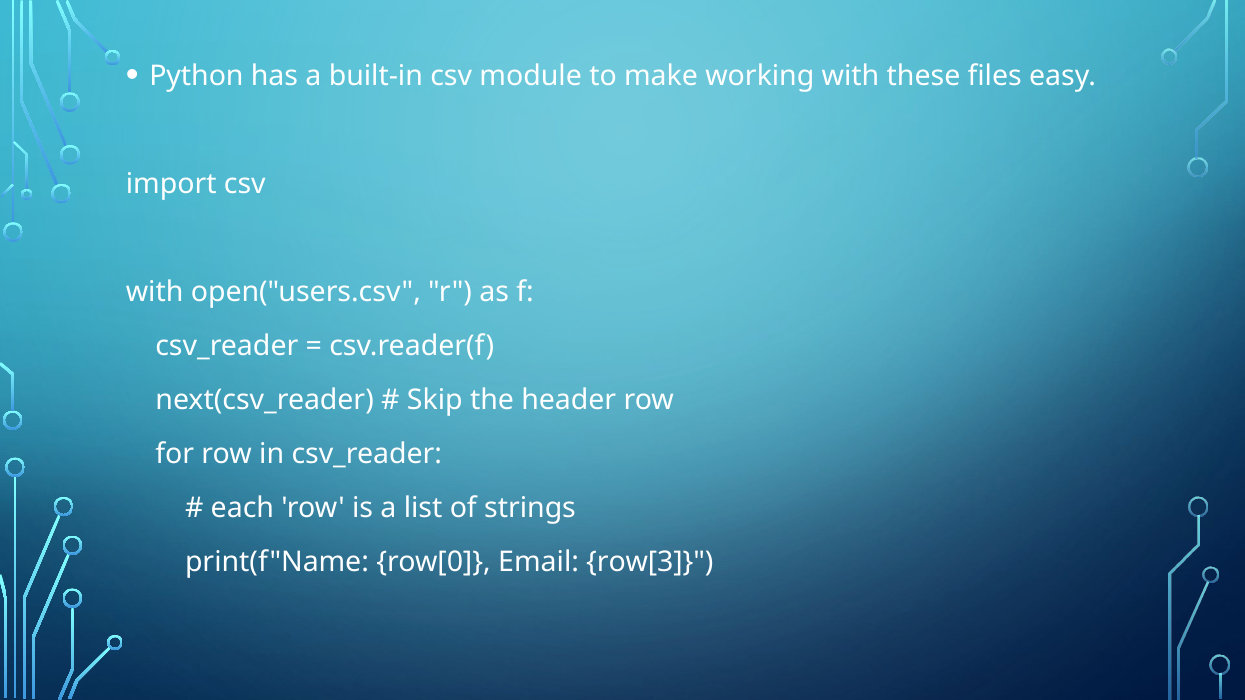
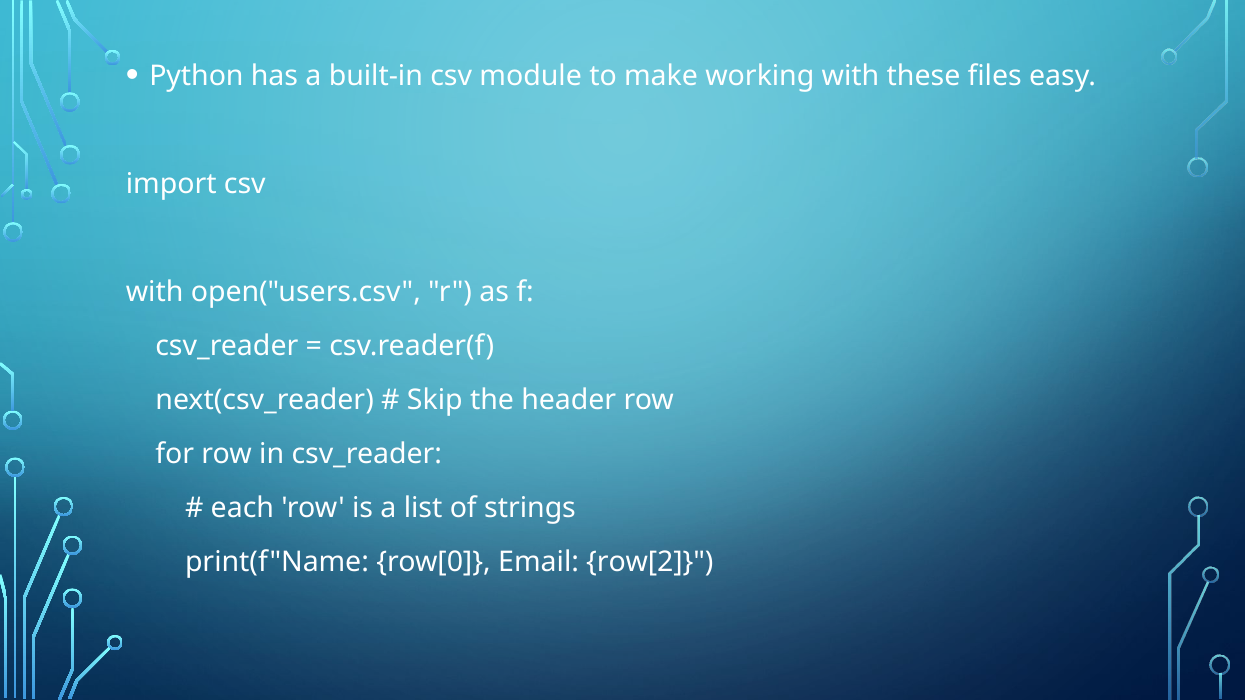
row[3: row[3 -> row[2 (650, 562)
